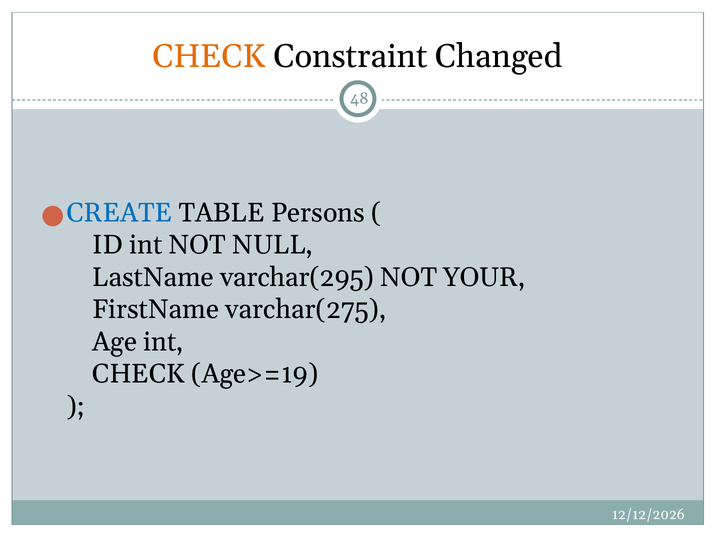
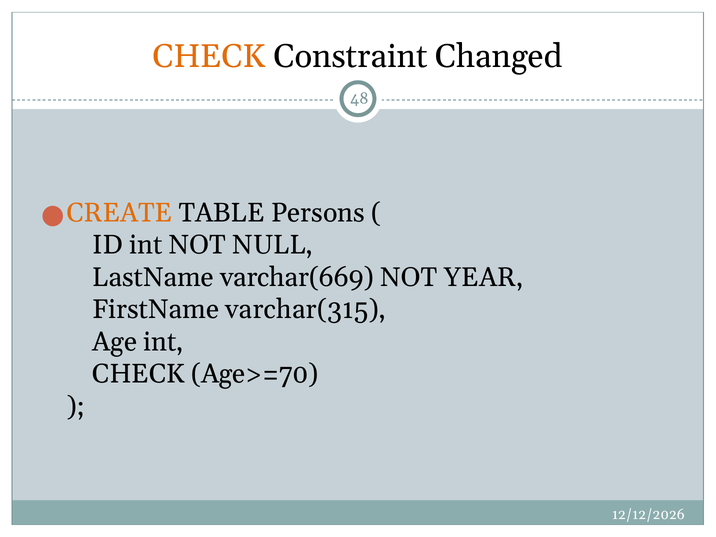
CREATE colour: blue -> orange (119, 213)
varchar(295: varchar(295 -> varchar(669 (297, 277)
YOUR: YOUR -> YEAR (484, 277)
varchar(275: varchar(275 -> varchar(315 (306, 310)
Age>=19: Age>=19 -> Age>=70 (255, 374)
